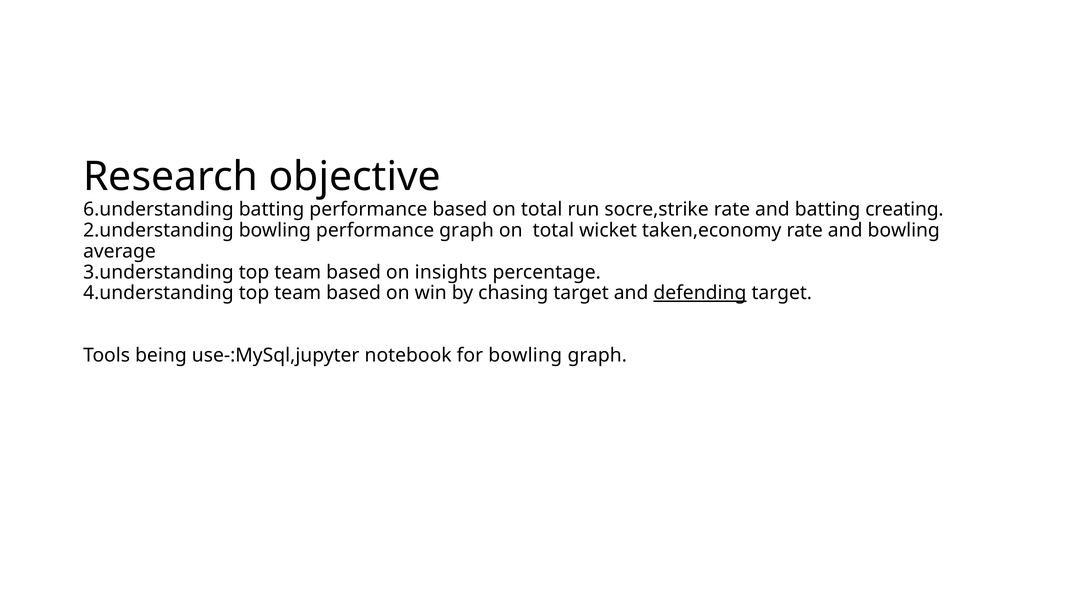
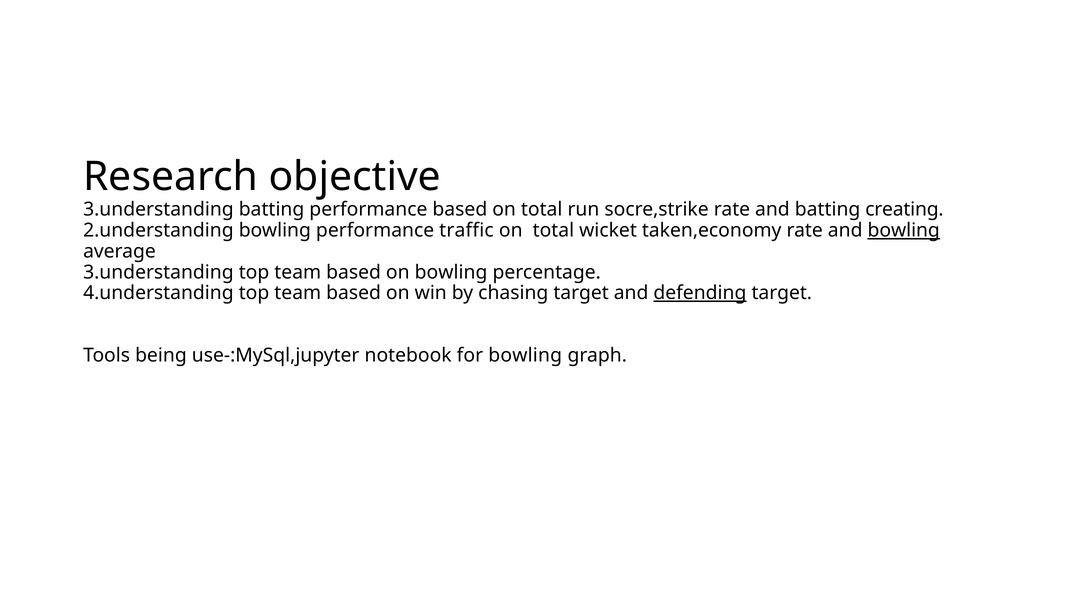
6.understanding: 6.understanding -> 3.understanding (158, 210)
performance graph: graph -> traffic (466, 231)
bowling underline: none -> present (904, 231)
on insights: insights -> bowling (451, 272)
